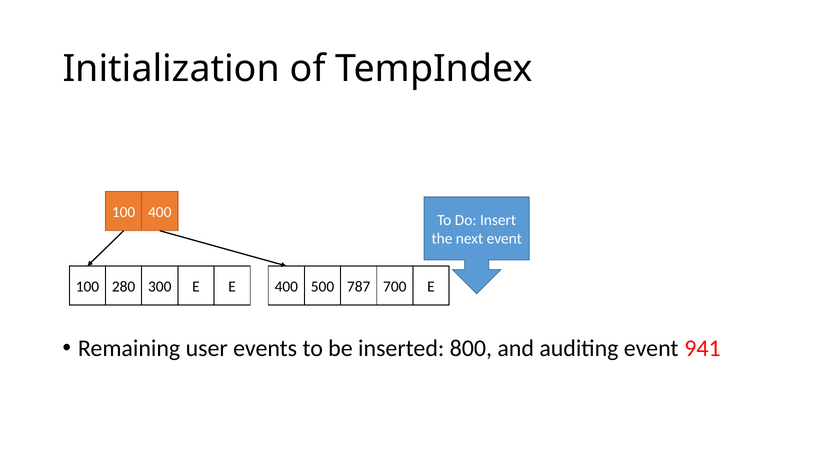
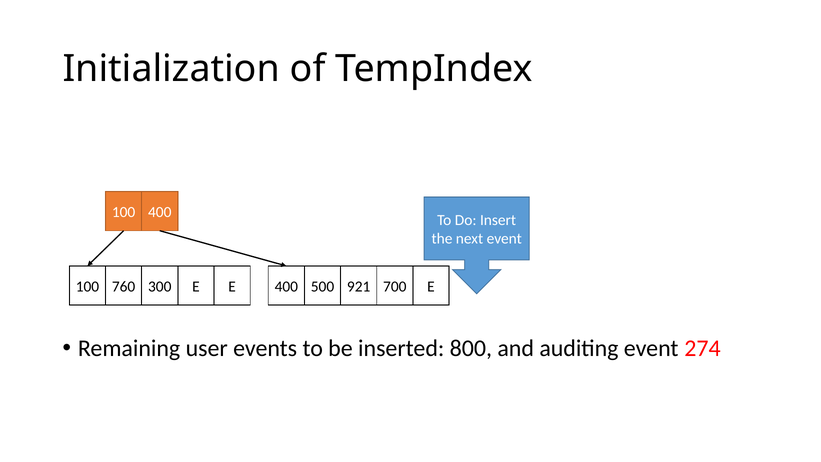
280: 280 -> 760 (124, 286)
787: 787 -> 921 (359, 286)
941: 941 -> 274 (702, 348)
